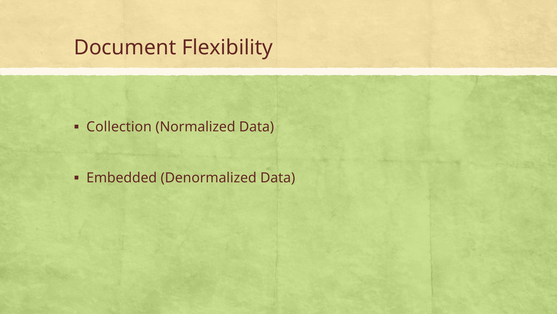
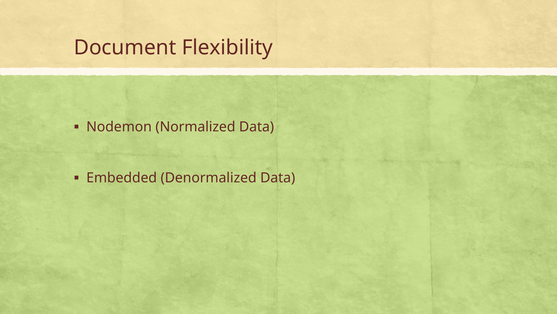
Collection: Collection -> Nodemon (119, 127)
